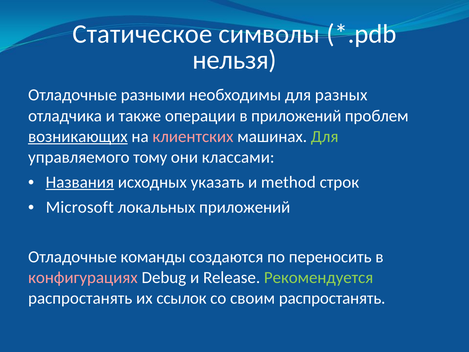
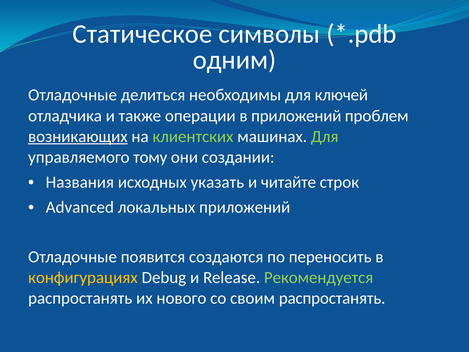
нельзя: нельзя -> одним (234, 60)
разными: разными -> делиться (153, 95)
разных: разных -> ключей (341, 95)
клиентских colour: pink -> light green (193, 136)
классами: классами -> создании (238, 157)
Названия underline: present -> none (80, 182)
method: method -> читайте (289, 182)
Microsoft: Microsoft -> Advanced (80, 207)
команды: команды -> появится (153, 257)
конфигурациях colour: pink -> yellow (83, 277)
ссылок: ссылок -> нового (181, 298)
